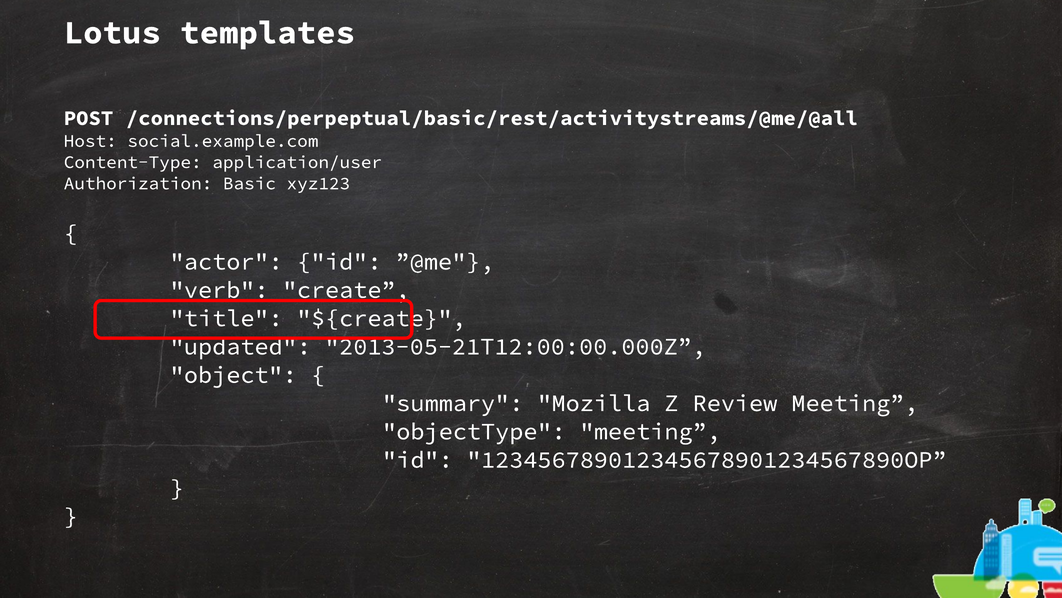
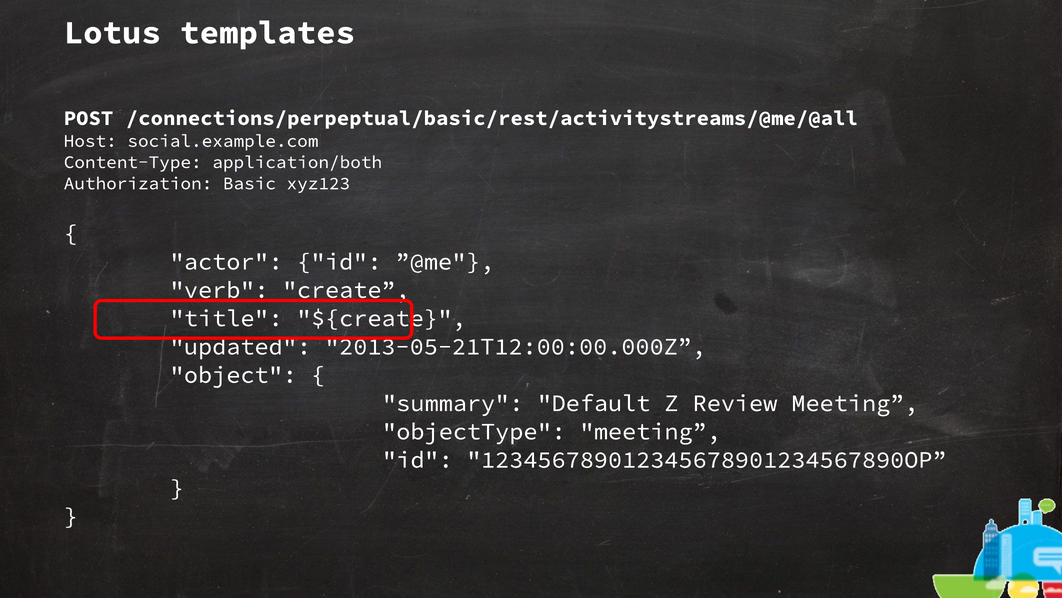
application/user: application/user -> application/both (297, 162)
Mozilla: Mozilla -> Default (594, 403)
